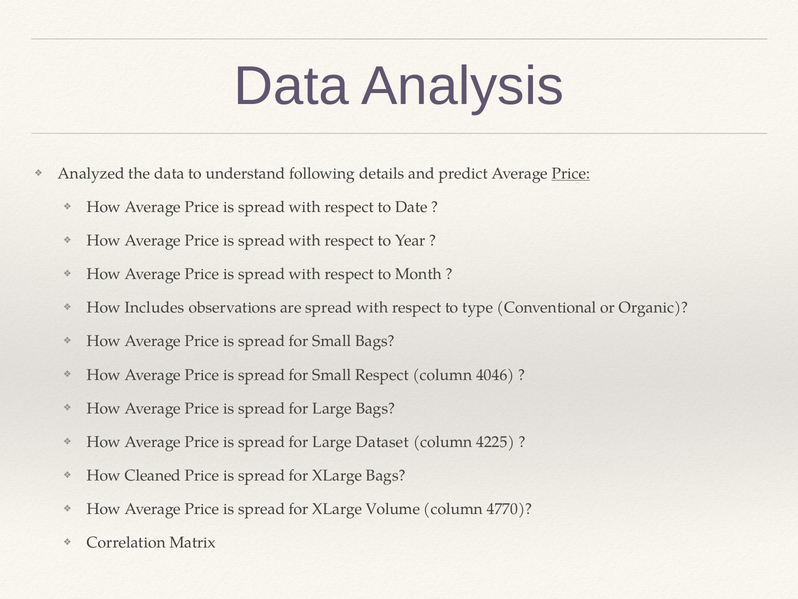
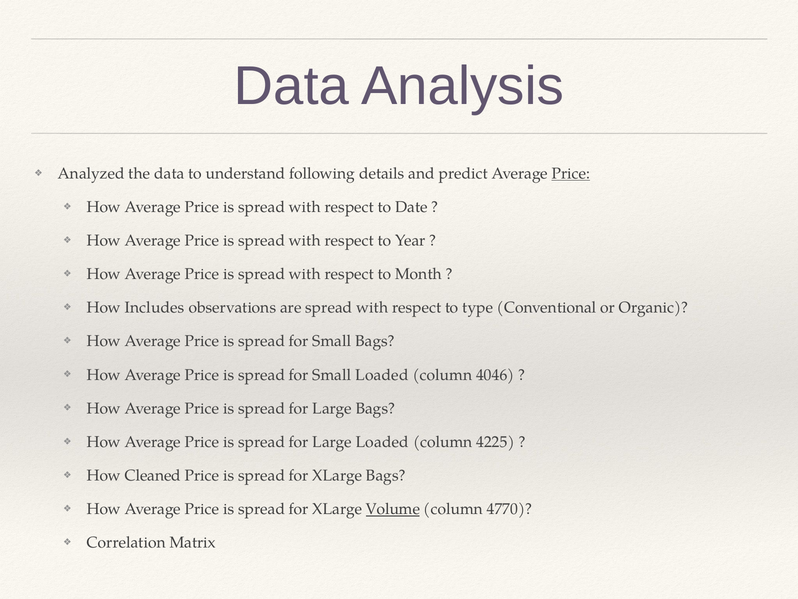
Small Respect: Respect -> Loaded (382, 375)
Large Dataset: Dataset -> Loaded (382, 442)
Volume underline: none -> present (393, 509)
